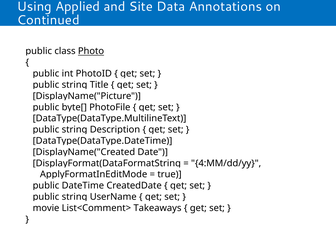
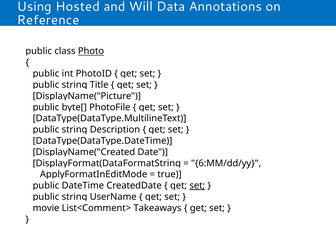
Applied: Applied -> Hosted (78, 7)
Site: Site -> Will (141, 7)
Continued: Continued -> Reference (48, 20)
4:MM/dd/yy: 4:MM/dd/yy -> 6:MM/dd/yy (226, 163)
set underline: none -> present (197, 186)
